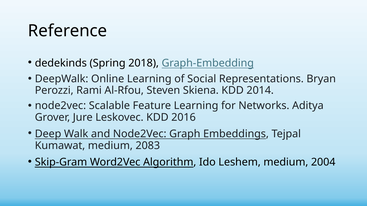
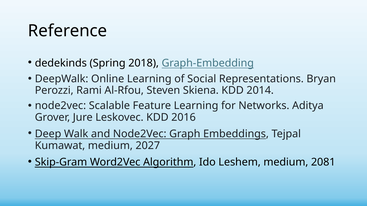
2083: 2083 -> 2027 (148, 146)
2004: 2004 -> 2081 (323, 163)
